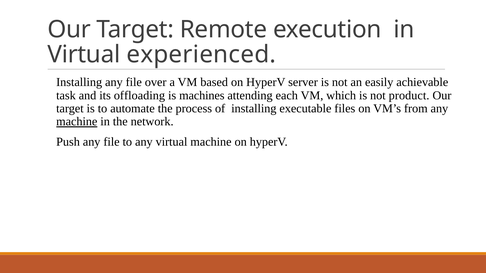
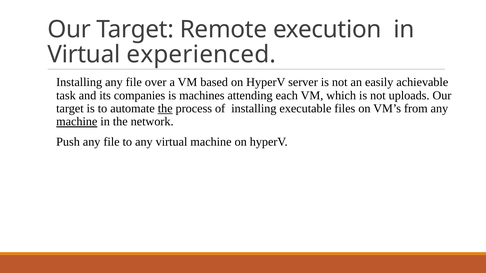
offloading: offloading -> companies (140, 96)
product: product -> uploads (409, 96)
the underline: none -> present (165, 109)
